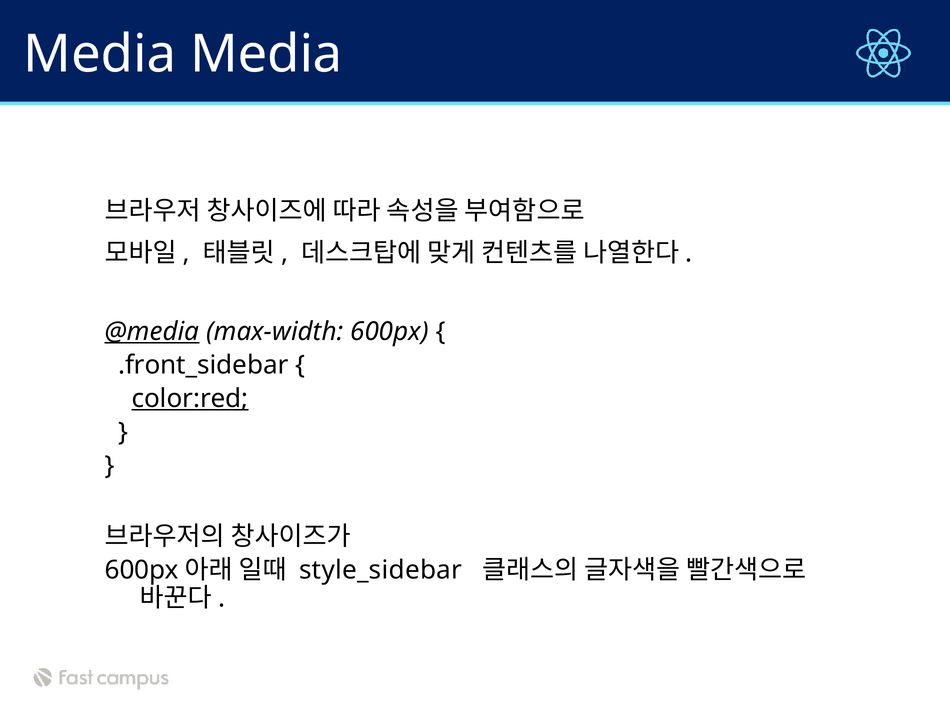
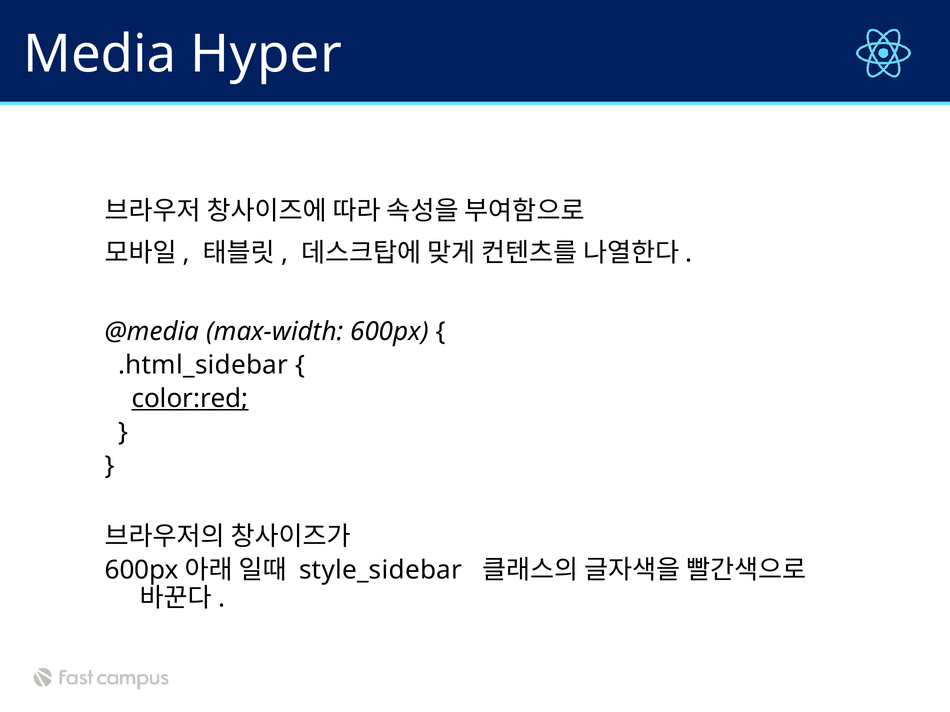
Media Media: Media -> Hyper (266, 55)
@media underline: present -> none (152, 332)
.front_sidebar: .front_sidebar -> .html_sidebar (203, 365)
